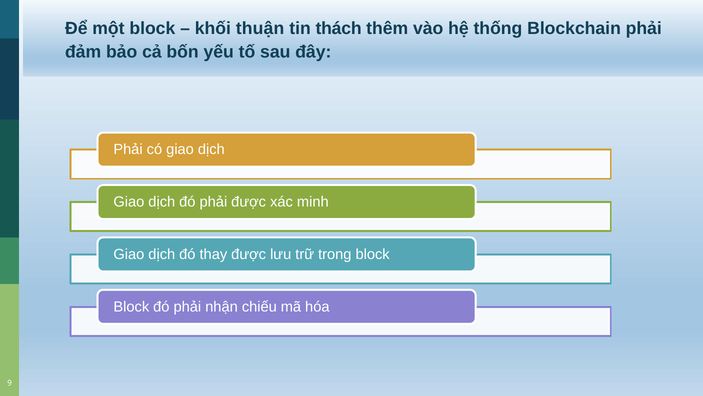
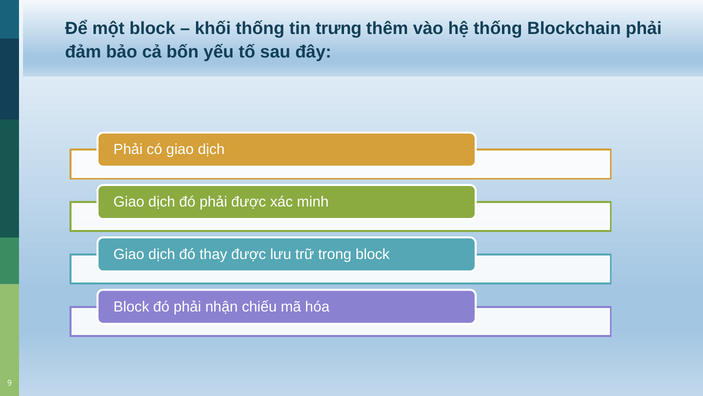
khối thuận: thuận -> thống (260, 29)
thách: thách -> trưng (339, 29)
